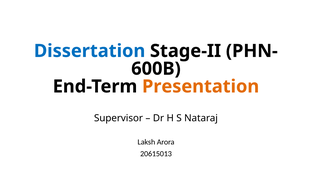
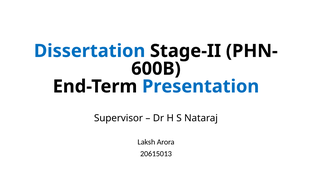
Presentation colour: orange -> blue (201, 86)
